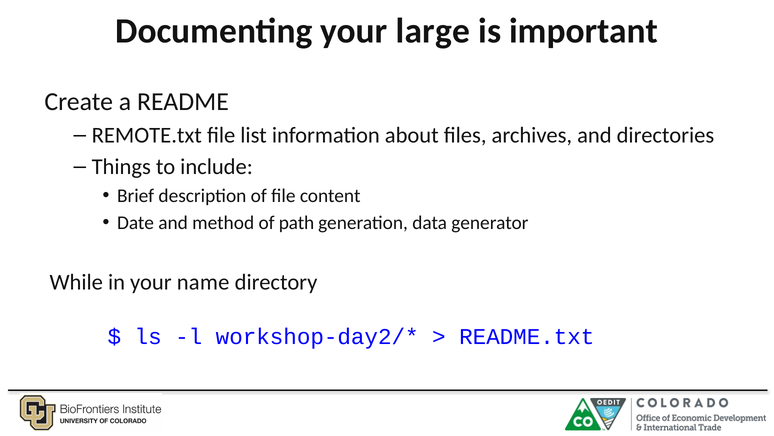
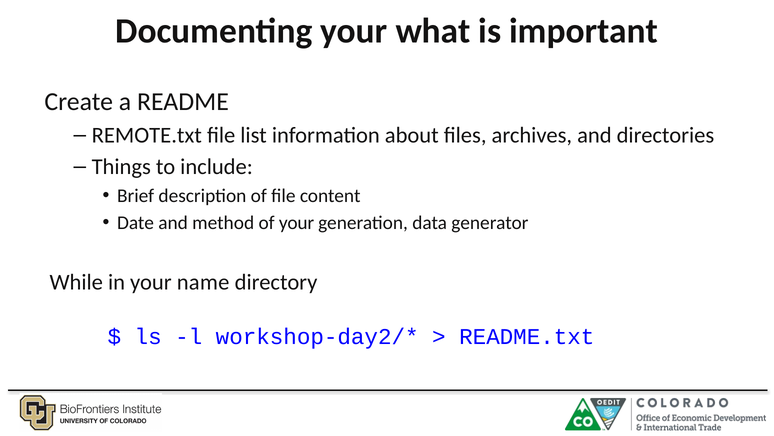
large: large -> what (433, 31)
of path: path -> your (297, 223)
